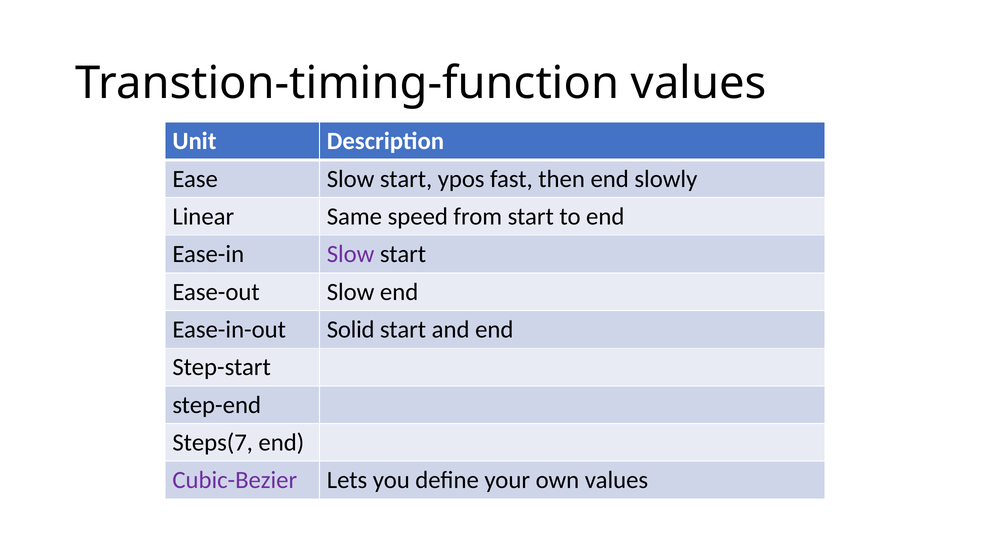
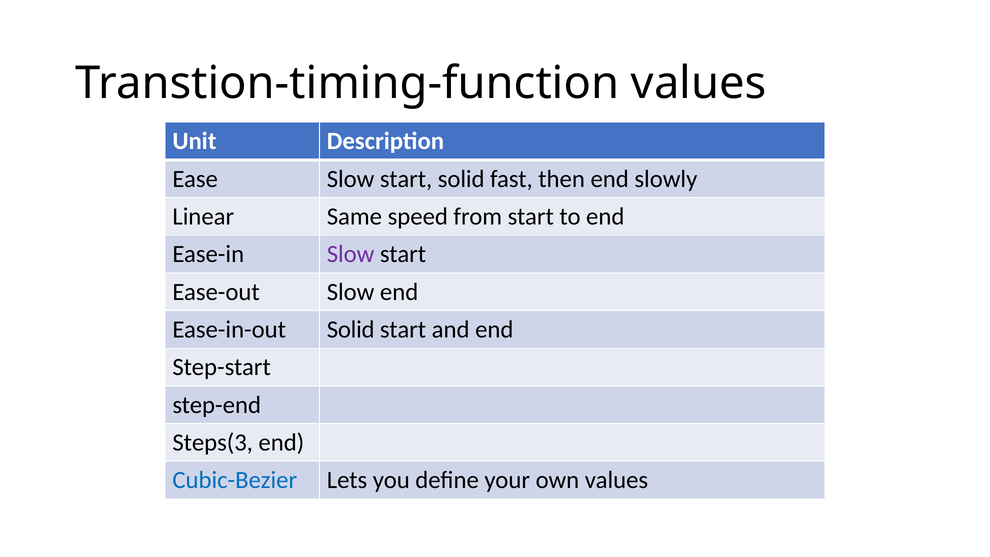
start ypos: ypos -> solid (461, 179)
Steps(7: Steps(7 -> Steps(3 (213, 442)
Cubic-Bezier colour: purple -> blue (235, 480)
